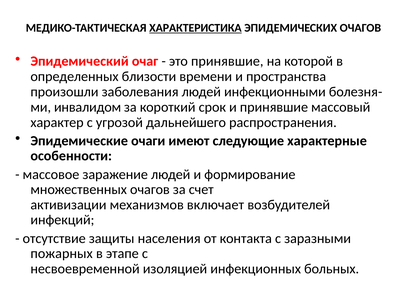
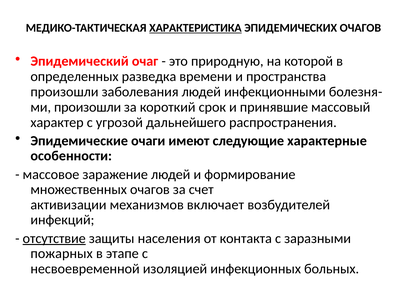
это принявшие: принявшие -> природную (227, 61)
близости: близости -> разведка (149, 77)
инвалидом: инвалидом -> произошли (88, 107)
отсутствие underline: none -> present (54, 239)
